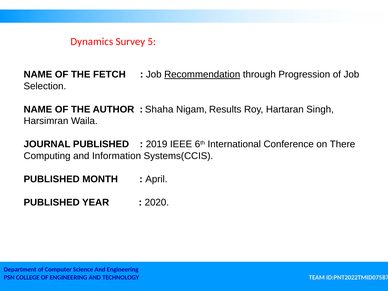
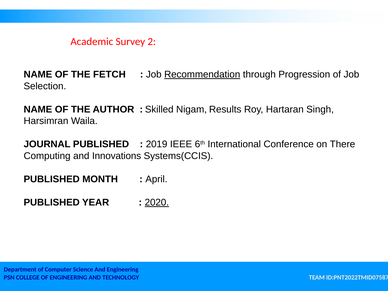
Dynamics: Dynamics -> Academic (92, 42)
5: 5 -> 2 (152, 42)
Shaha: Shaha -> Skilled (159, 109)
Information: Information -> Innovations (117, 156)
2020 underline: none -> present (157, 202)
